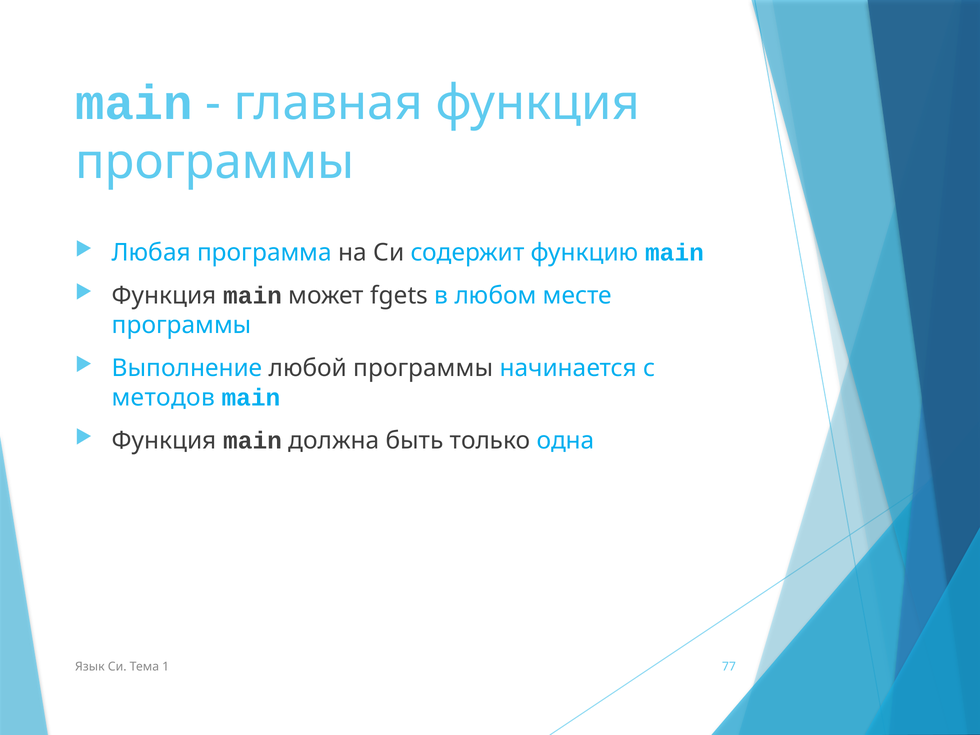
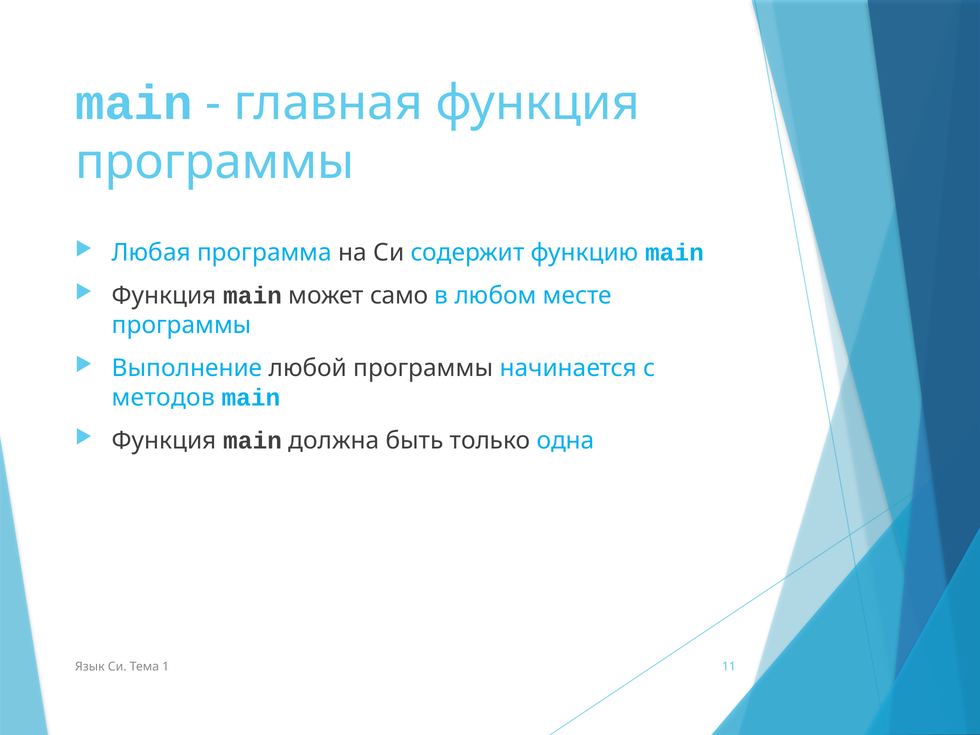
fgets: fgets -> само (399, 296)
77: 77 -> 11 (729, 667)
